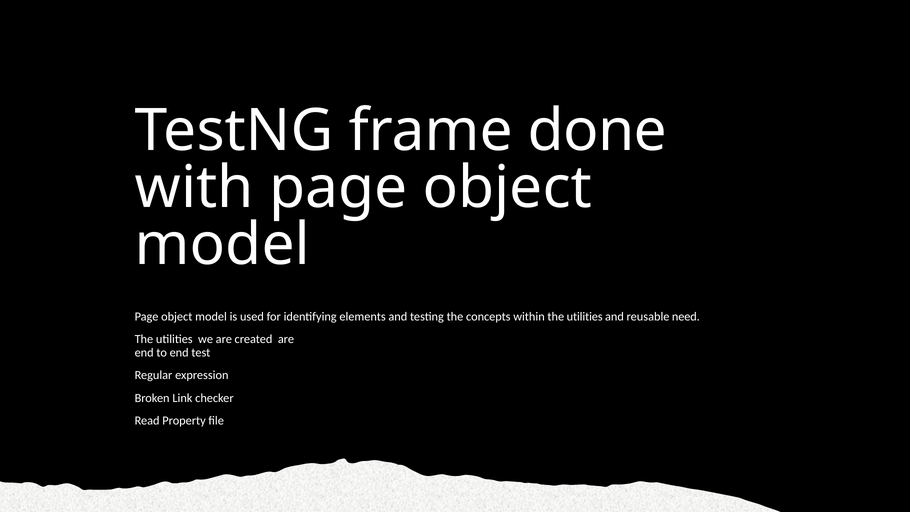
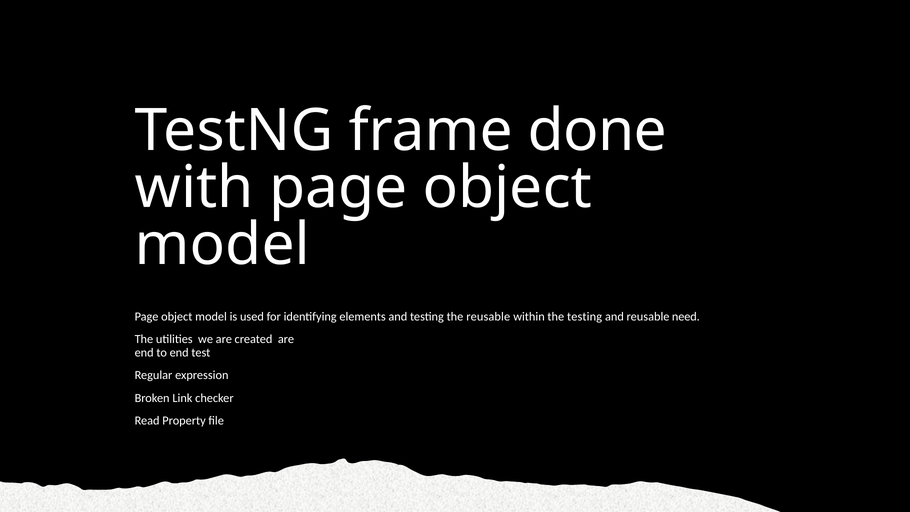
the concepts: concepts -> reusable (488, 316)
within the utilities: utilities -> testing (585, 316)
